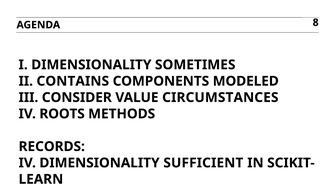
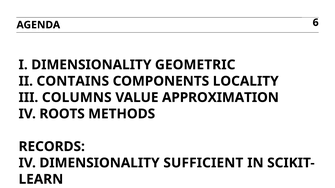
8: 8 -> 6 (316, 23)
SOMETIMES: SOMETIMES -> GEOMETRIC (195, 65)
MODELED: MODELED -> LOCALITY (246, 81)
CONSIDER: CONSIDER -> COLUMNS (77, 98)
CIRCUMSTANCES: CIRCUMSTANCES -> APPROXIMATION (220, 98)
